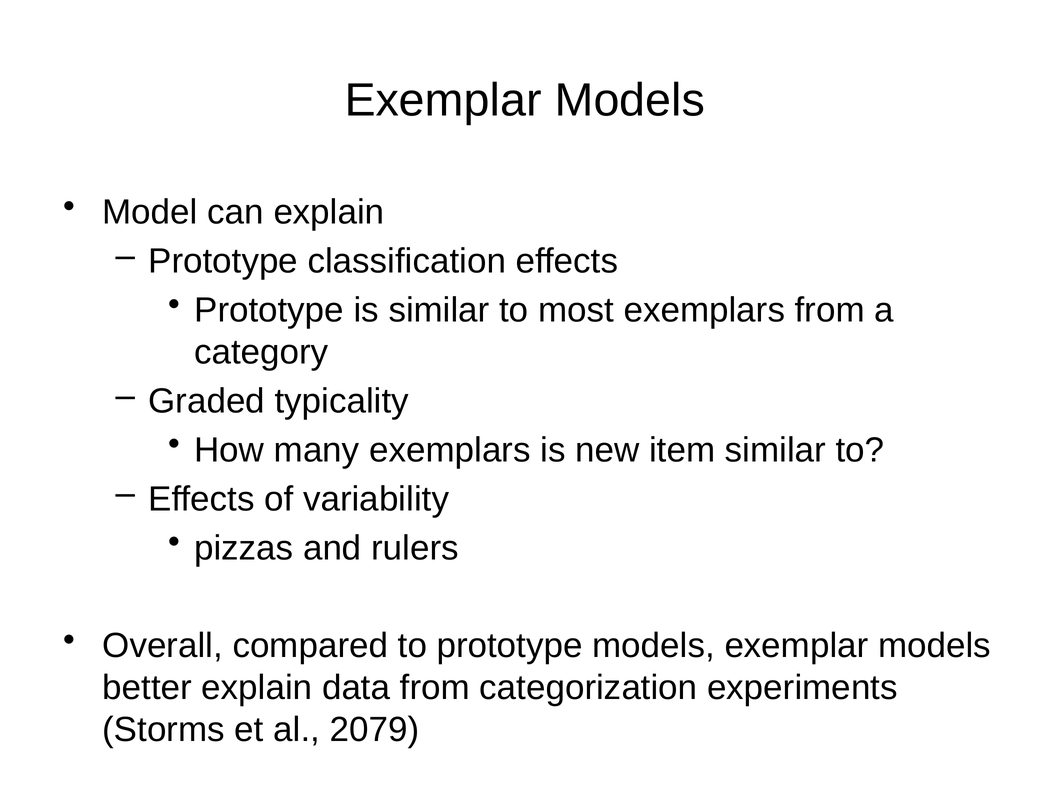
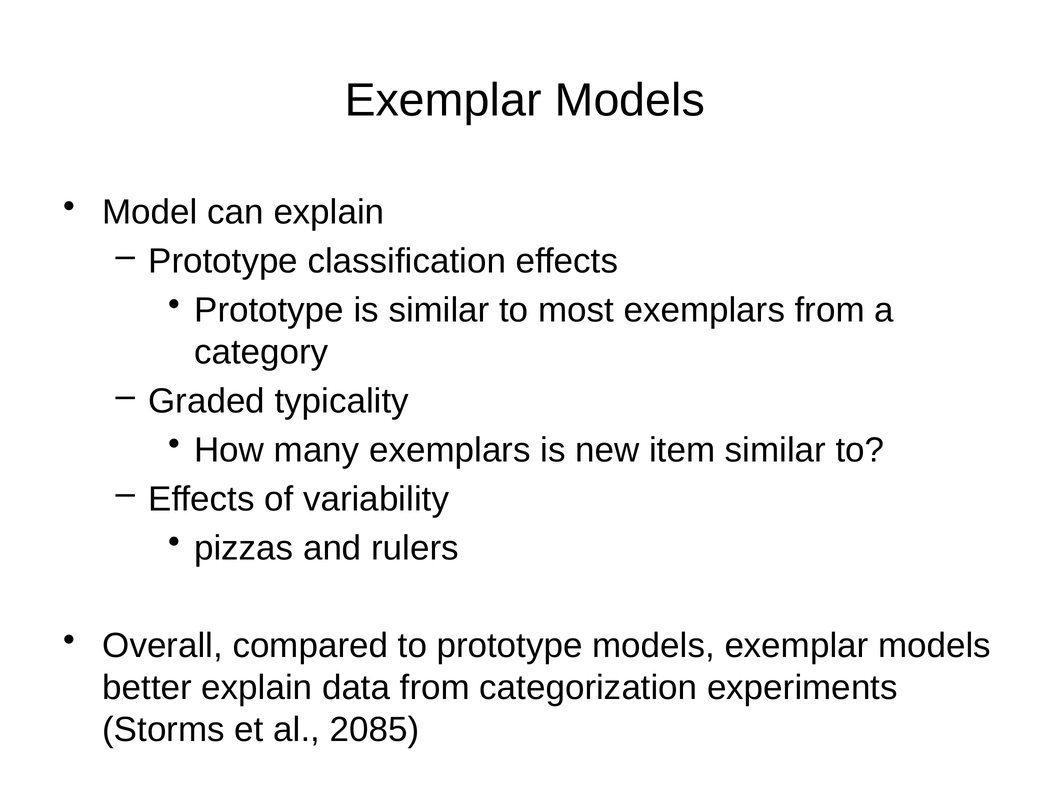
2079: 2079 -> 2085 (374, 730)
